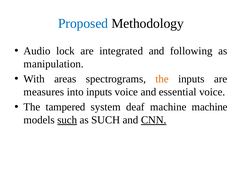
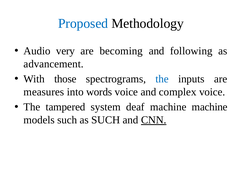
lock: lock -> very (66, 51)
integrated: integrated -> becoming (121, 51)
manipulation: manipulation -> advancement (54, 64)
areas: areas -> those (65, 79)
the colour: orange -> blue (162, 79)
into inputs: inputs -> words (99, 92)
essential: essential -> complex (178, 92)
such underline: present -> none (67, 120)
